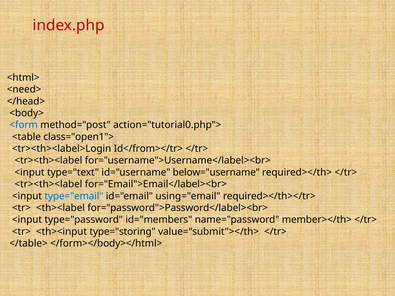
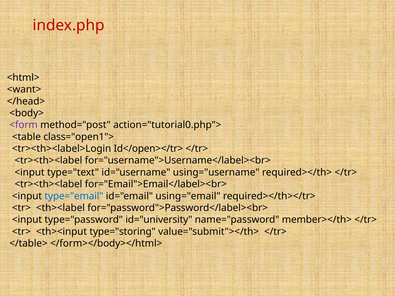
<need>: <need> -> <want> (24, 90)
<form colour: blue -> purple (24, 125)
Id</from></tr>: Id</from></tr> -> Id</open></tr> (148, 149)
below="username: below="username -> using="username (216, 172)
id="members: id="members -> id="university (159, 220)
